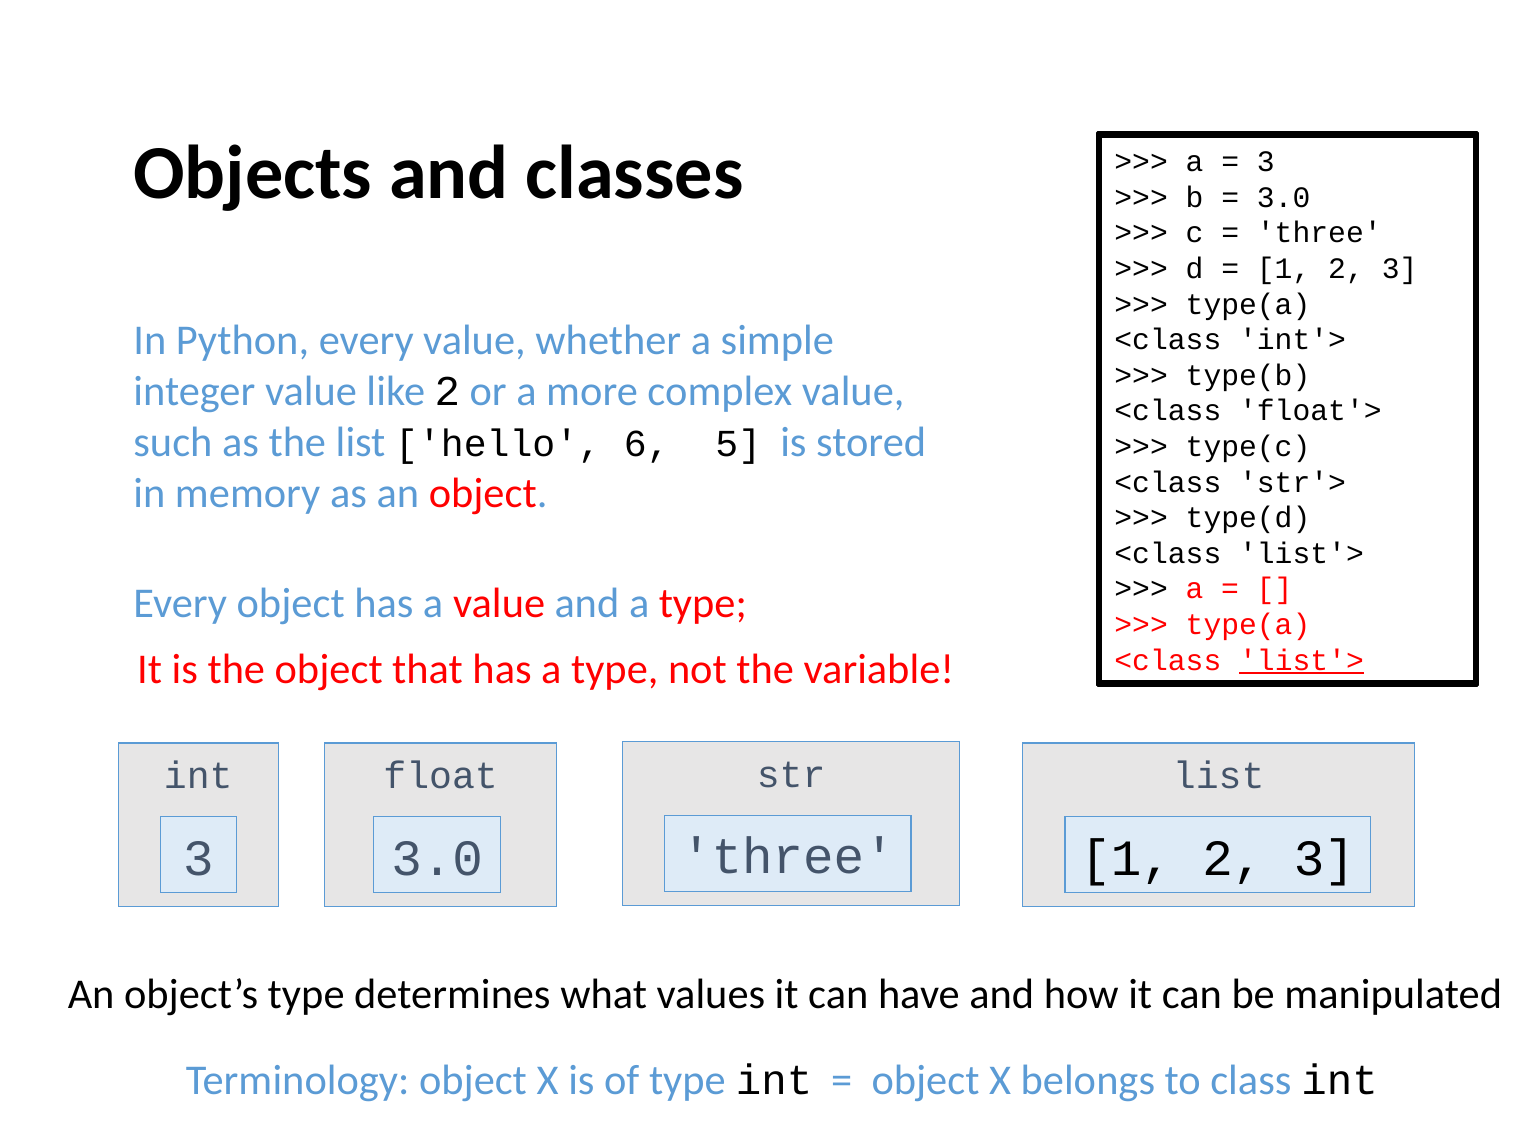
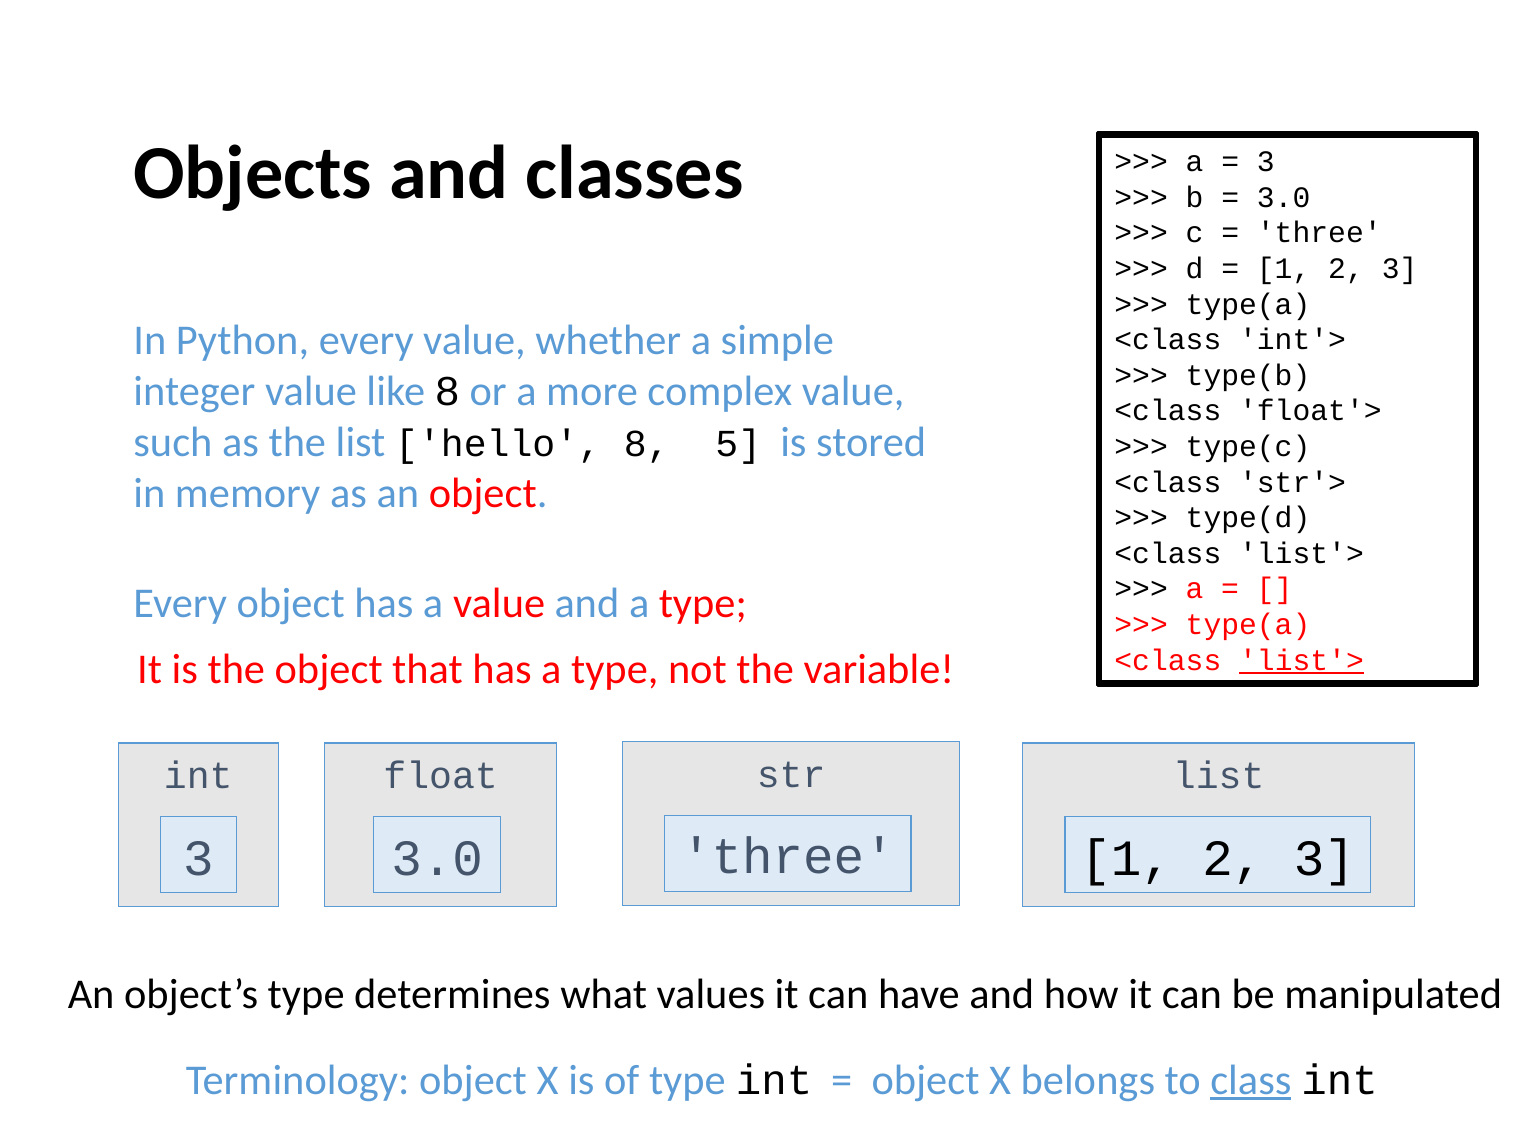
like 2: 2 -> 8 (447, 392)
hello 6: 6 -> 8 (647, 444)
class underline: none -> present (1251, 1080)
